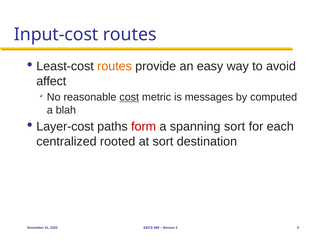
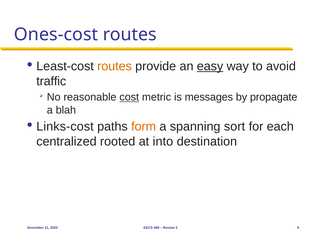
Input-cost: Input-cost -> Ones-cost (56, 34)
easy underline: none -> present (210, 66)
affect: affect -> traffic (51, 81)
computed: computed -> propagate (274, 97)
Layer-cost: Layer-cost -> Links-cost (65, 126)
form colour: red -> orange (144, 126)
at sort: sort -> into (163, 141)
